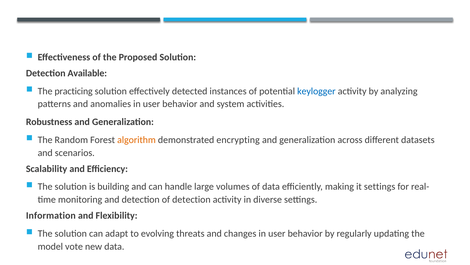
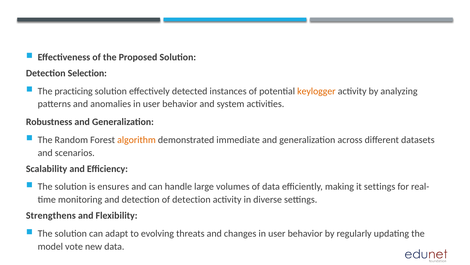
Available: Available -> Selection (87, 73)
keylogger colour: blue -> orange (316, 91)
encrypting: encrypting -> immediate (238, 139)
building: building -> ensures (113, 186)
Information: Information -> Strengthens (51, 215)
